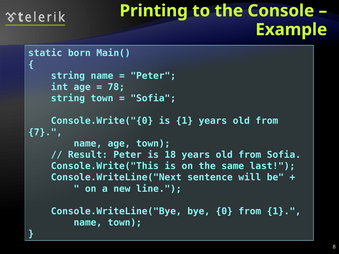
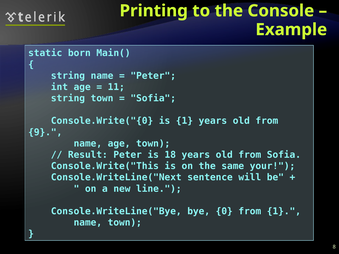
78: 78 -> 11 (116, 87)
7: 7 -> 9 (45, 132)
last: last -> your (273, 166)
